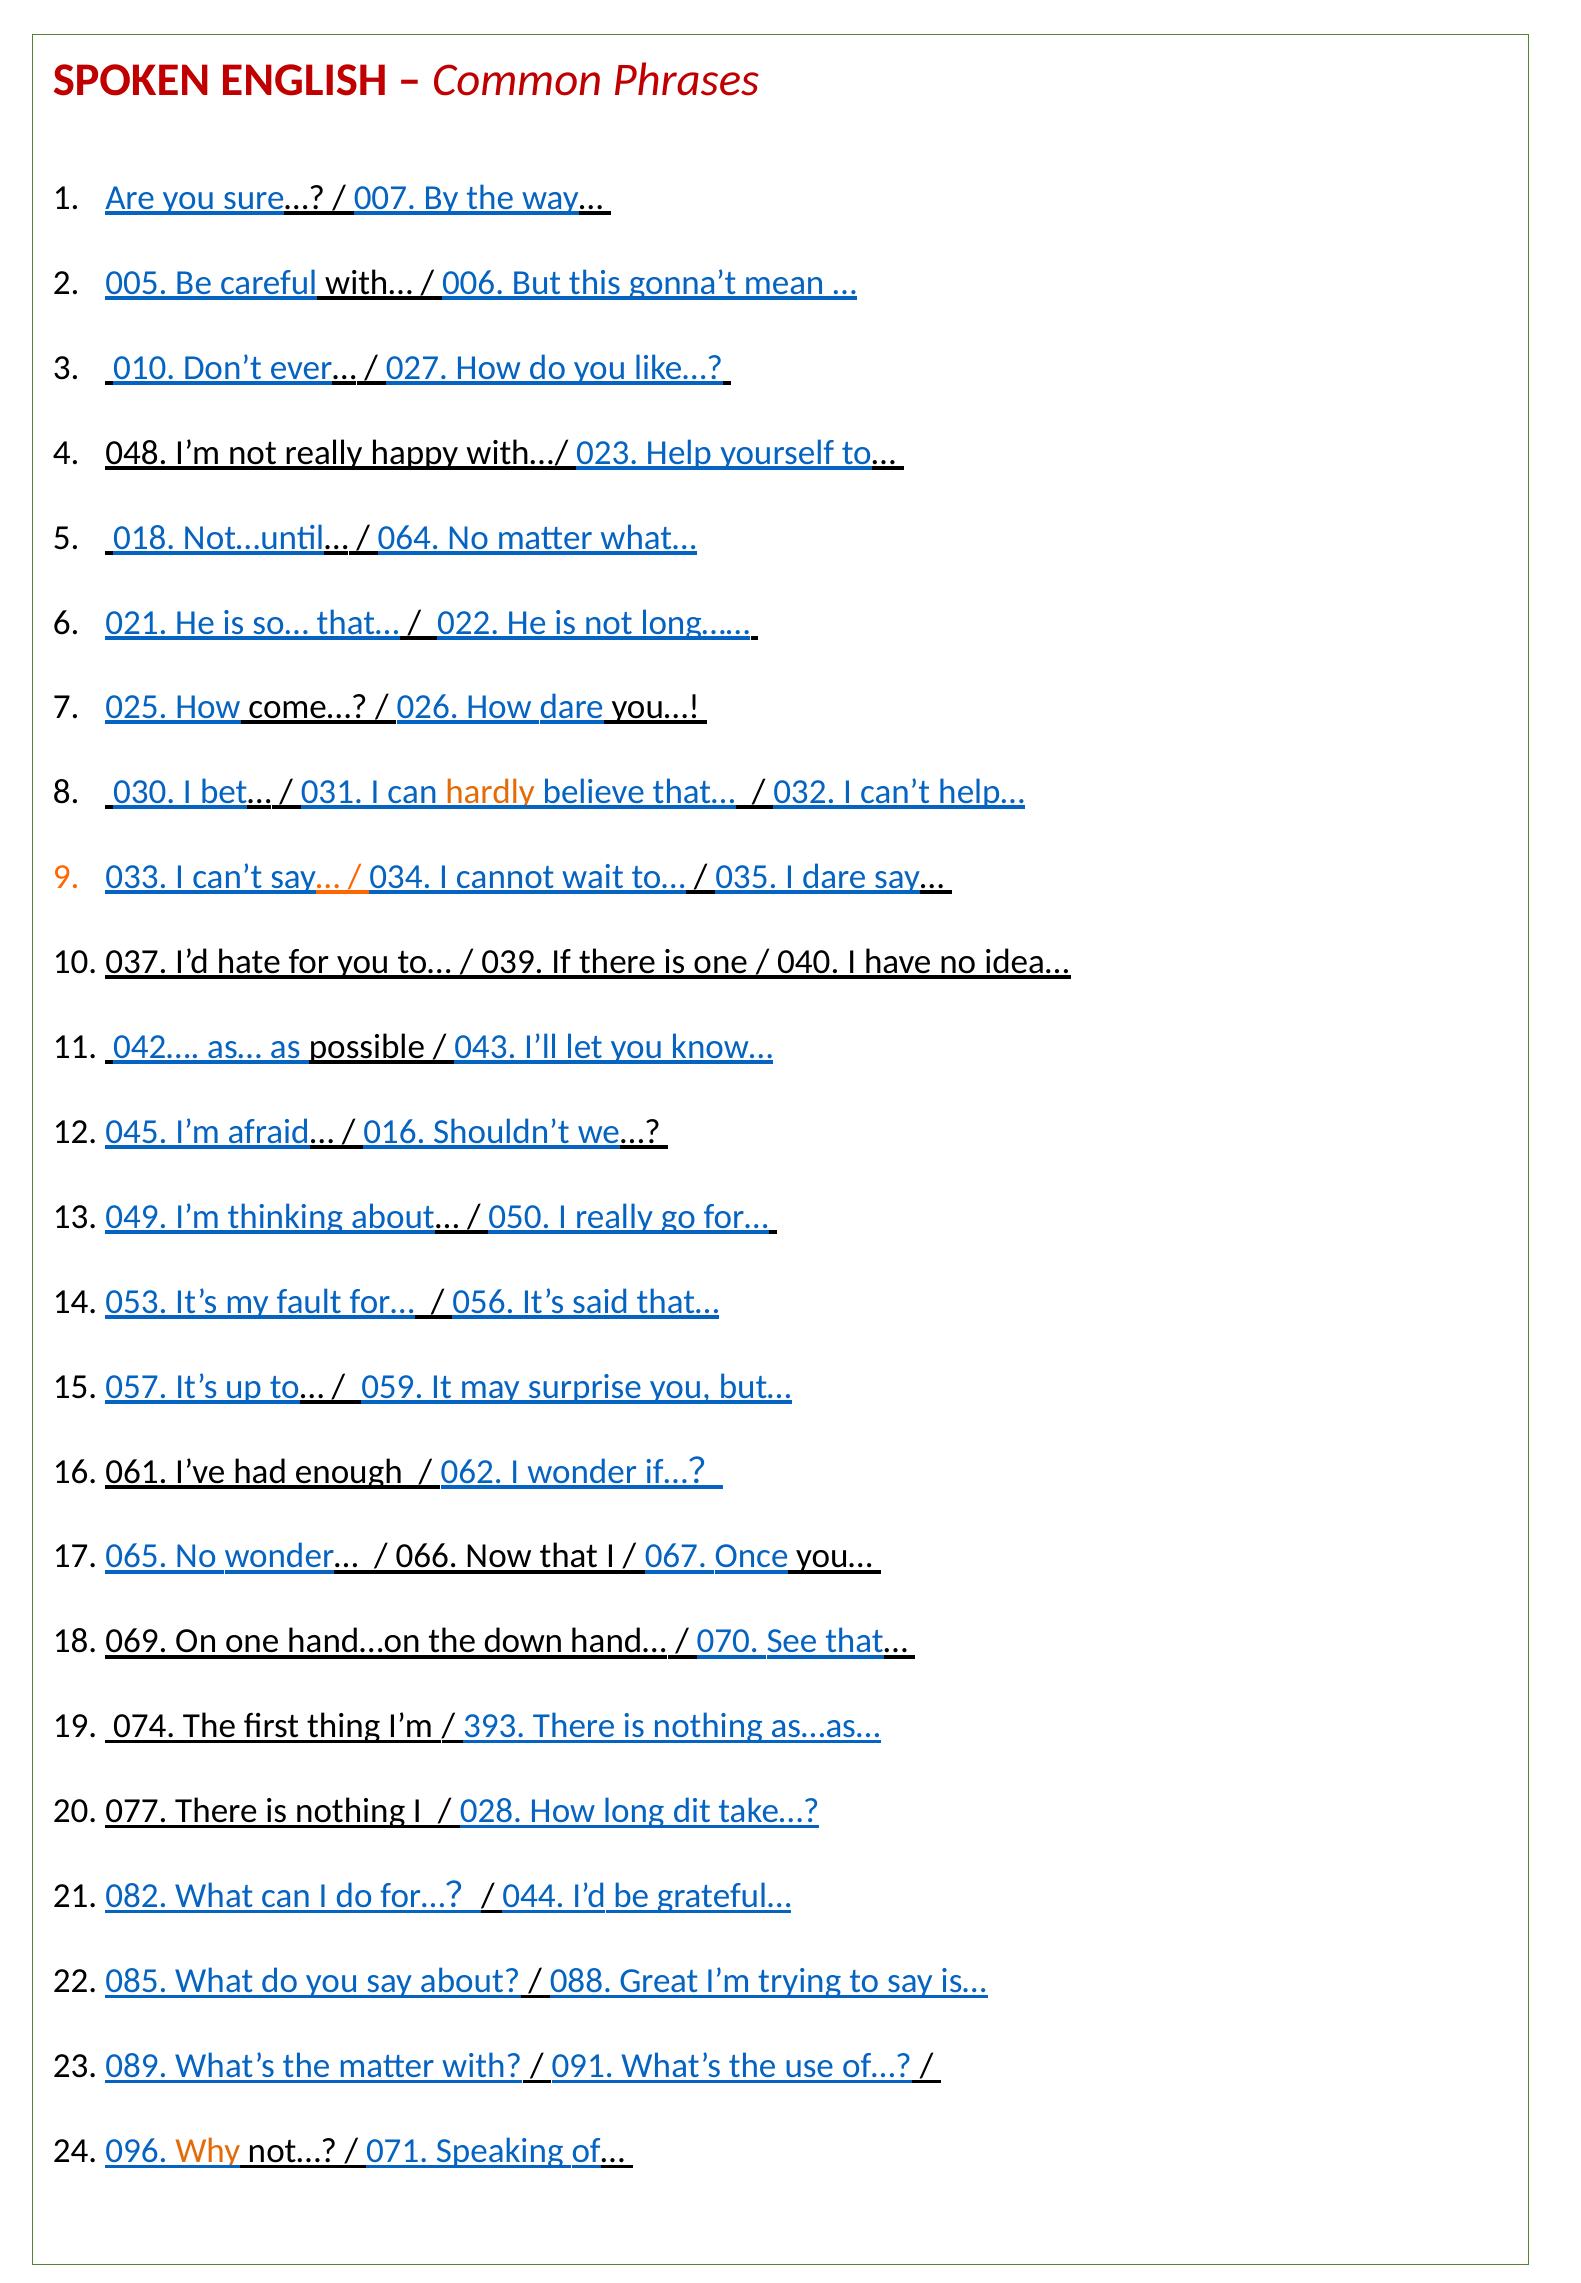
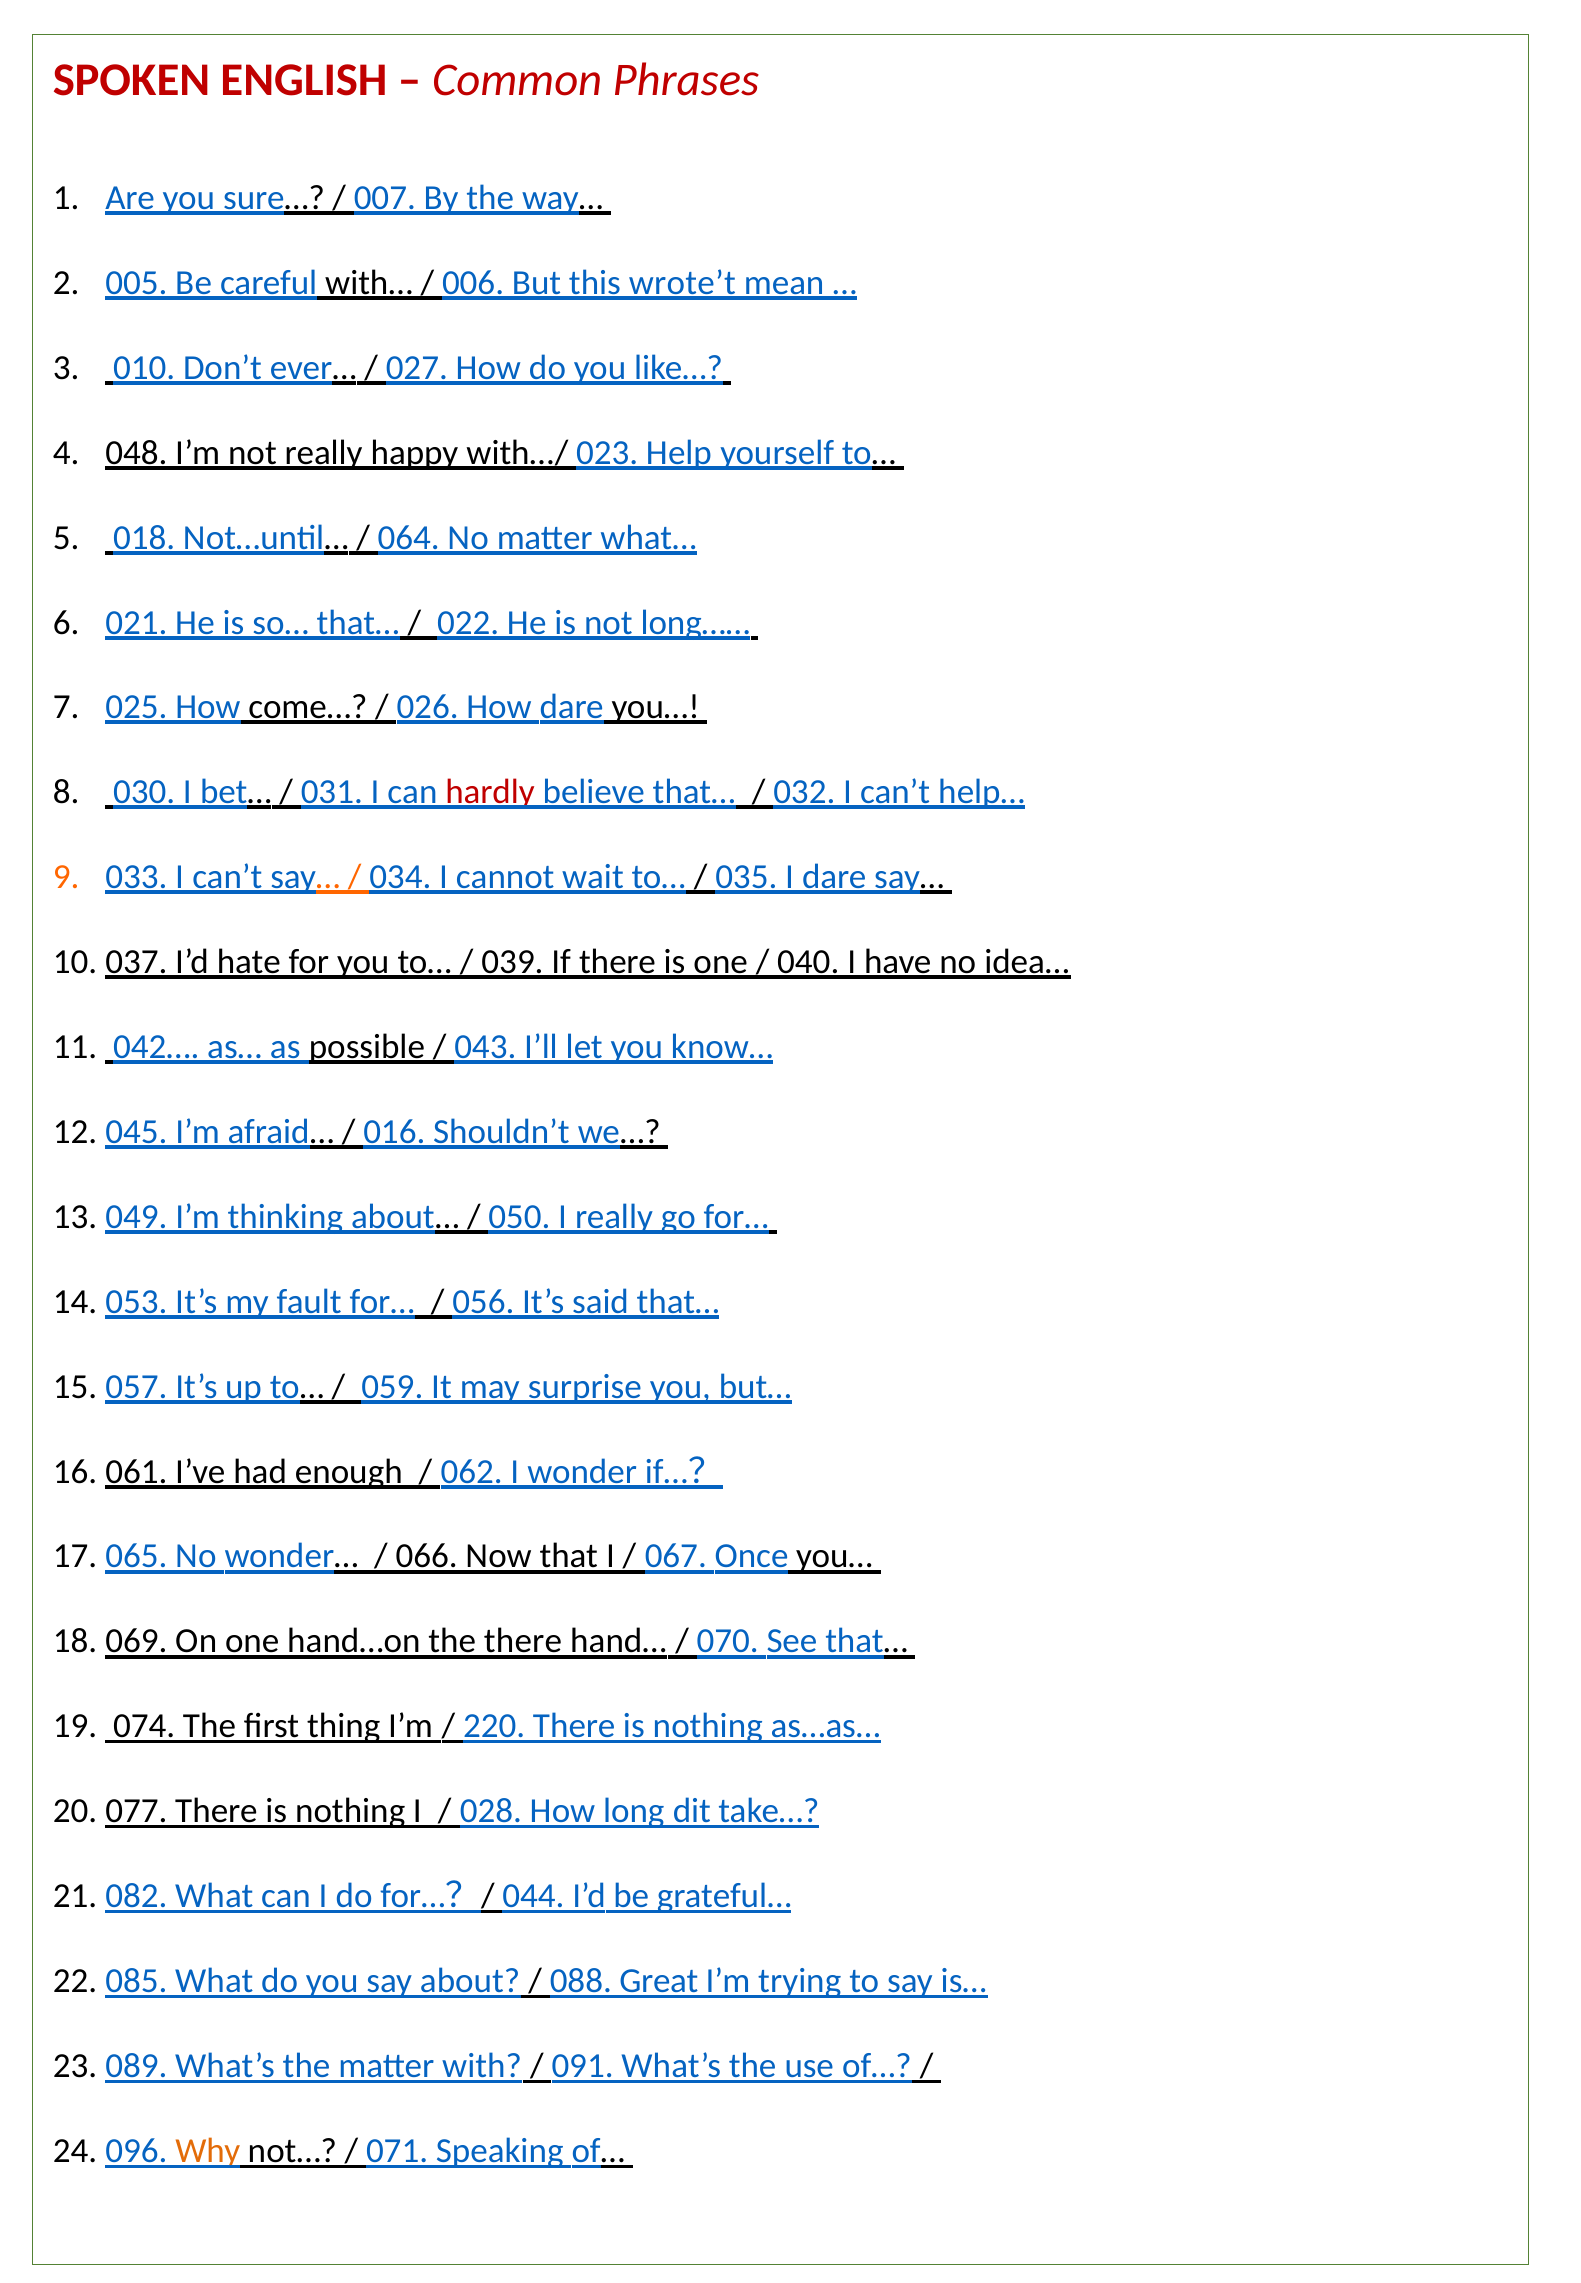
gonna’t: gonna’t -> wrote’t (682, 283)
hardly colour: orange -> red (490, 792)
the down: down -> there (523, 1642)
393: 393 -> 220 (494, 1727)
